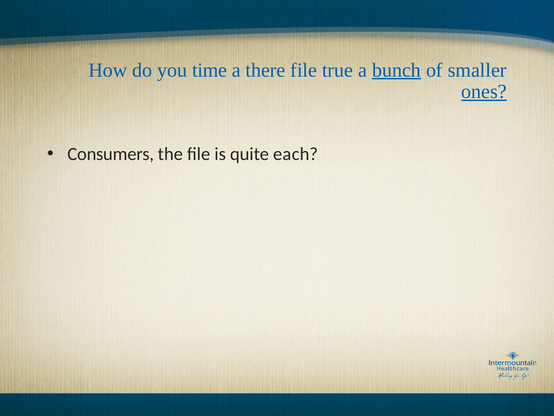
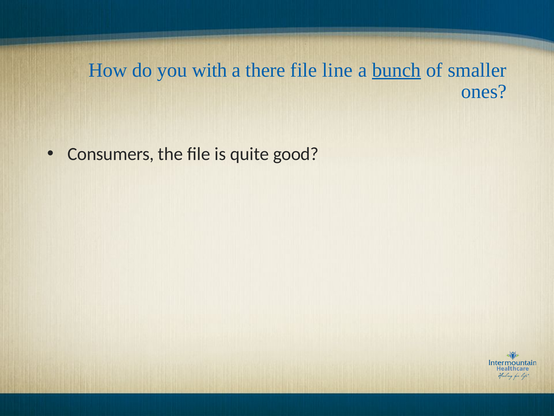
time: time -> with (210, 70)
true: true -> line (338, 70)
ones underline: present -> none (484, 92)
each: each -> good (296, 154)
